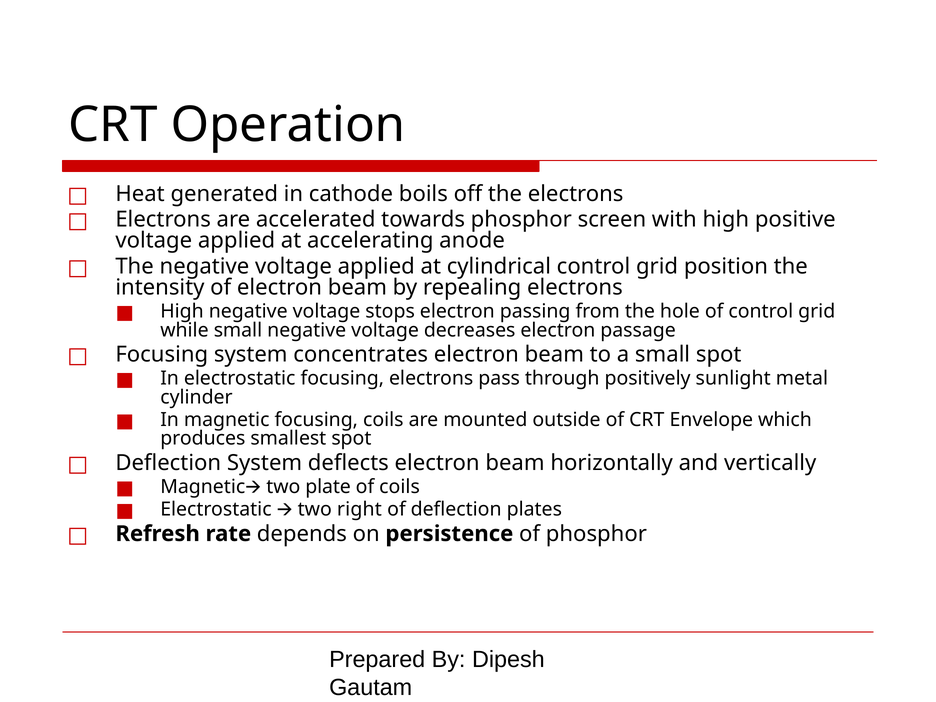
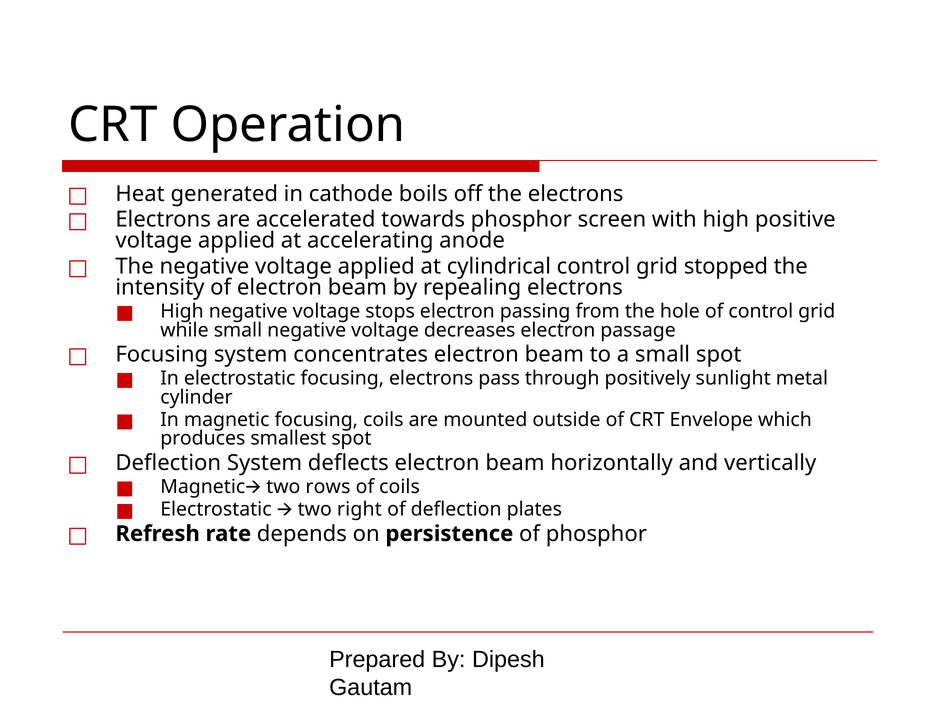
position: position -> stopped (726, 266)
plate: plate -> rows (328, 487)
